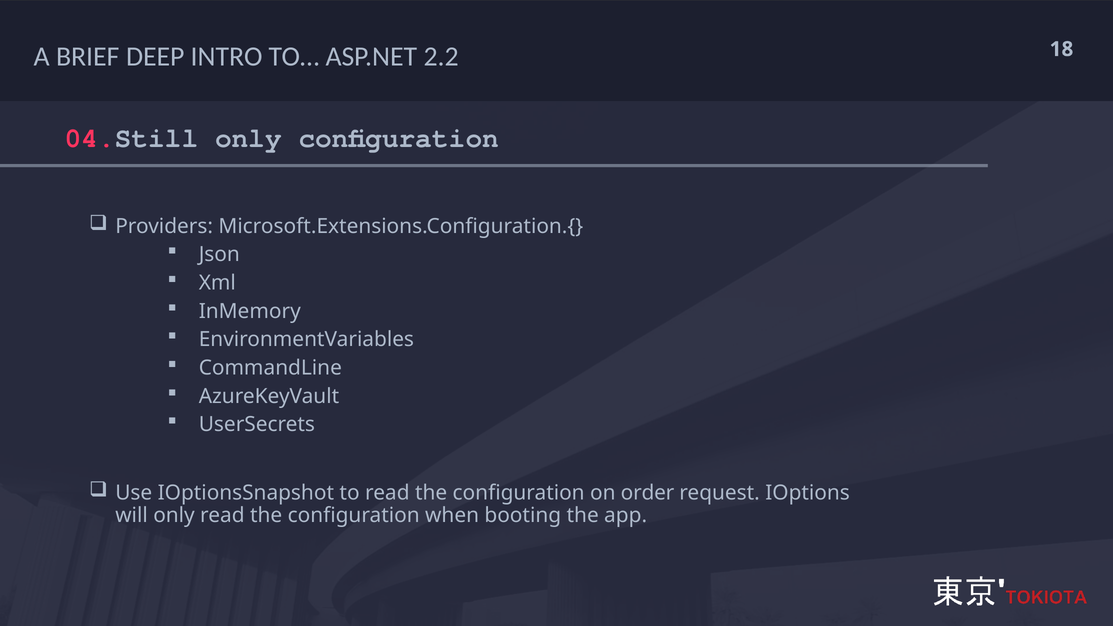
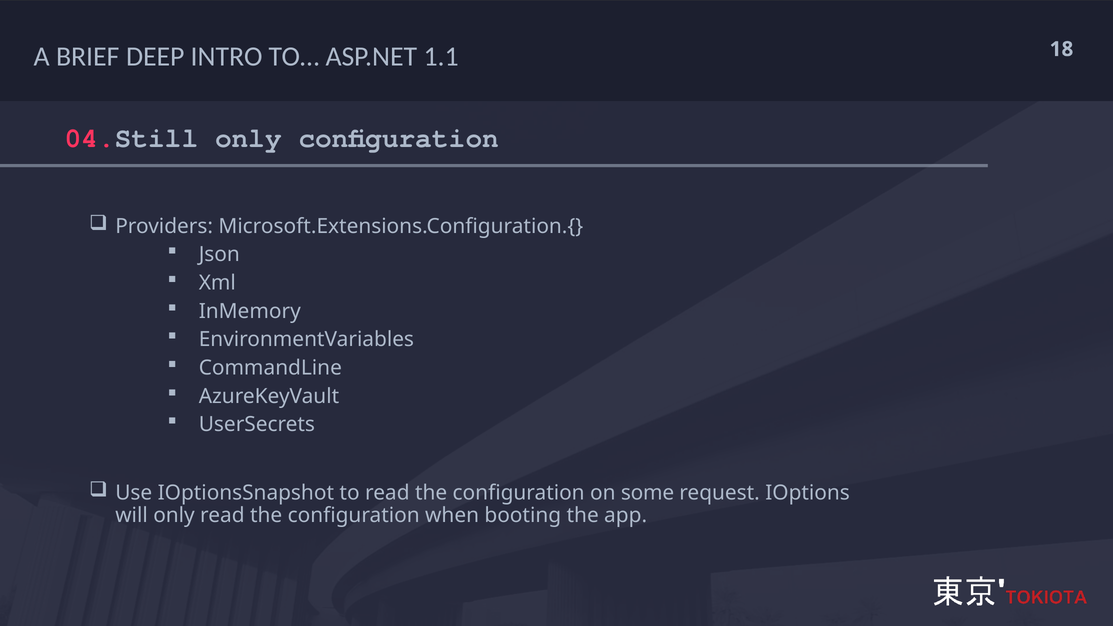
2.2: 2.2 -> 1.1 (441, 57)
order: order -> some (648, 493)
